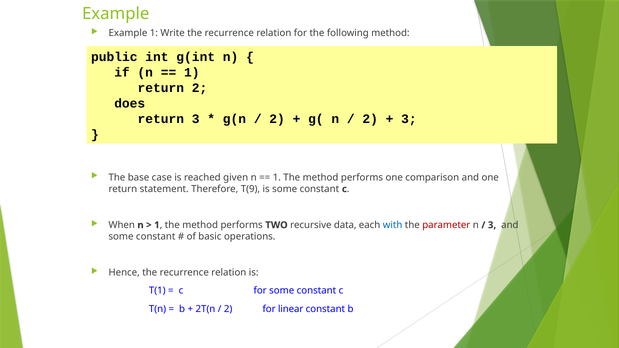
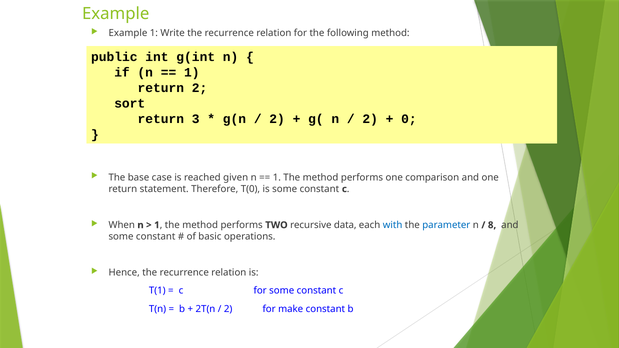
does: does -> sort (130, 103)
3: 3 -> 0 (409, 119)
T(9: T(9 -> T(0 (250, 189)
parameter colour: red -> blue (446, 225)
3: 3 -> 8 (492, 225)
linear: linear -> make (291, 309)
